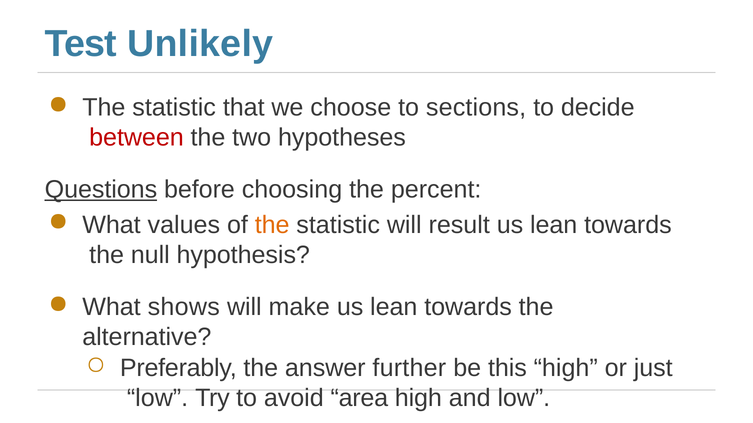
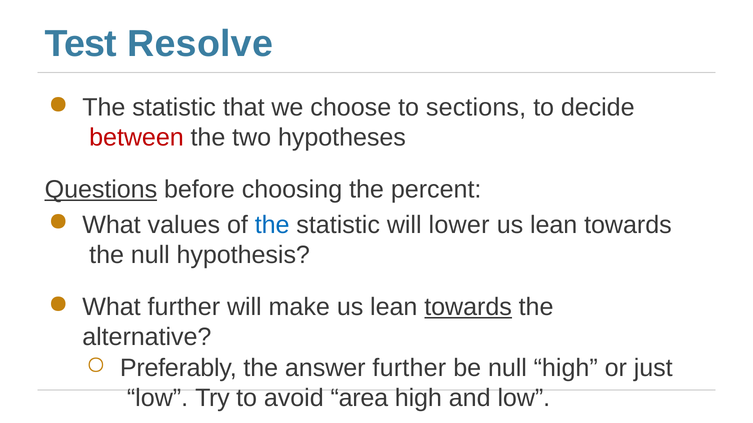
Unlikely: Unlikely -> Resolve (200, 44)
the colour: orange -> blue (272, 225)
result: result -> lower (459, 225)
What shows: shows -> further (184, 307)
towards underline: none -> present (468, 307)
be this: this -> null (507, 369)
